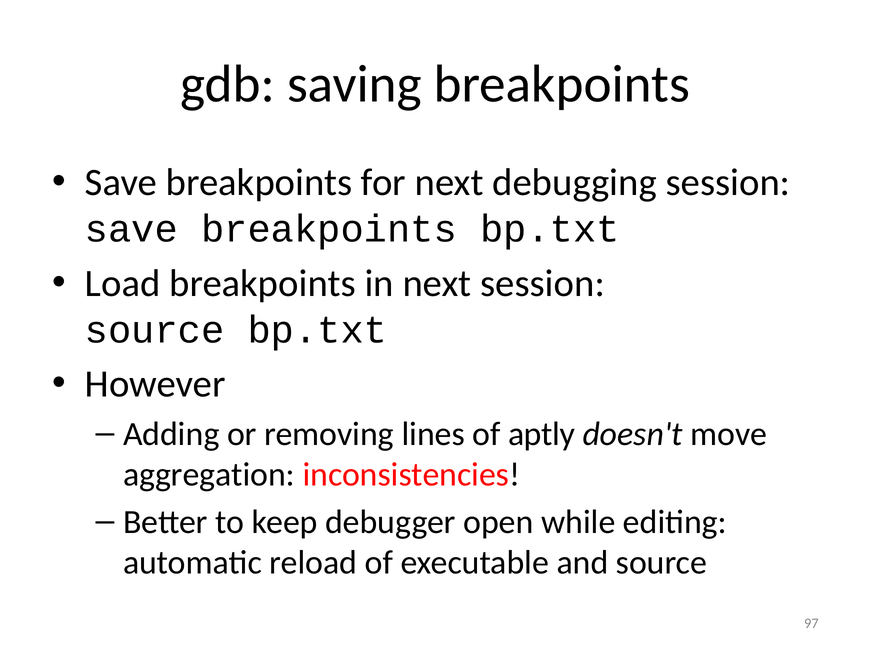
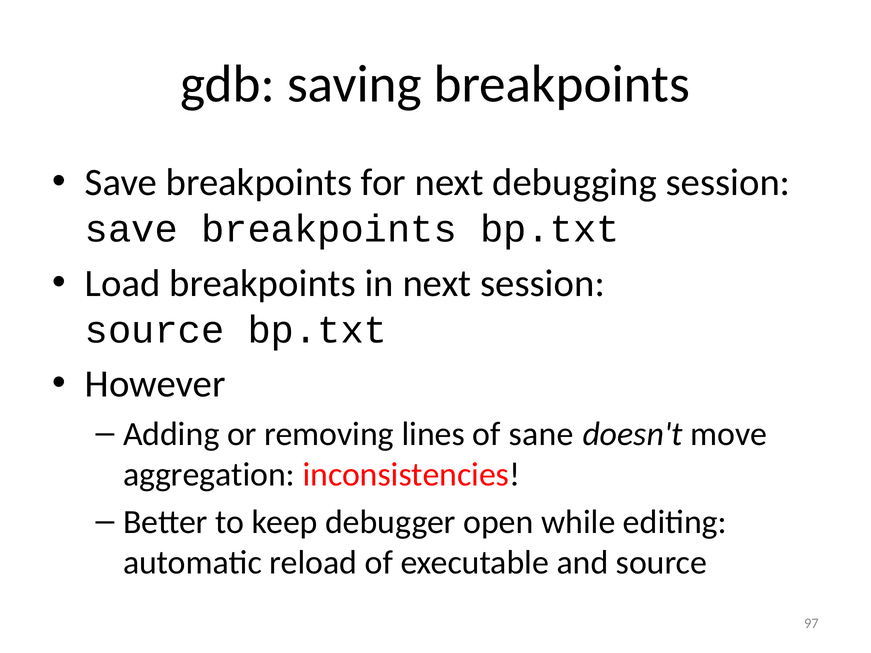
aptly: aptly -> sane (541, 434)
